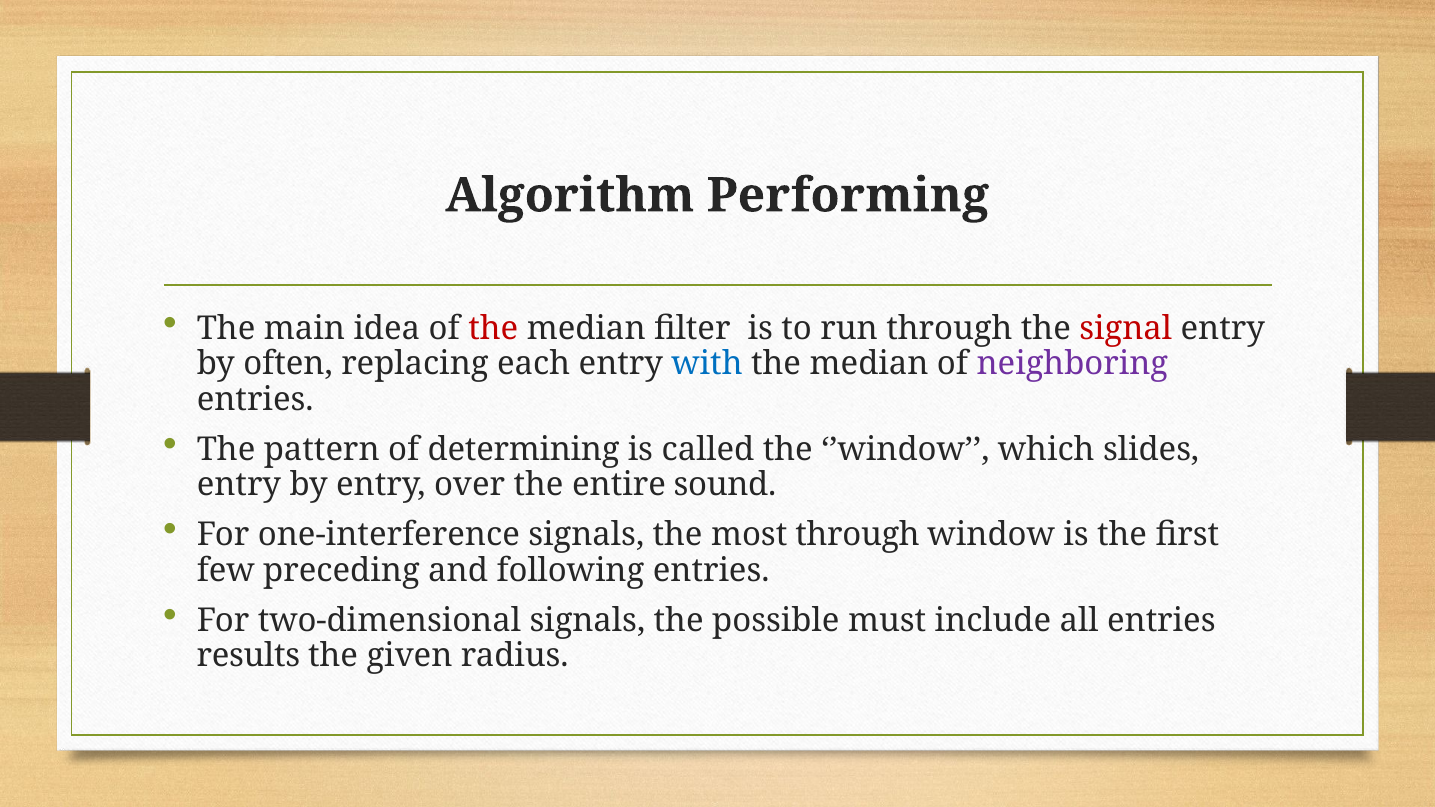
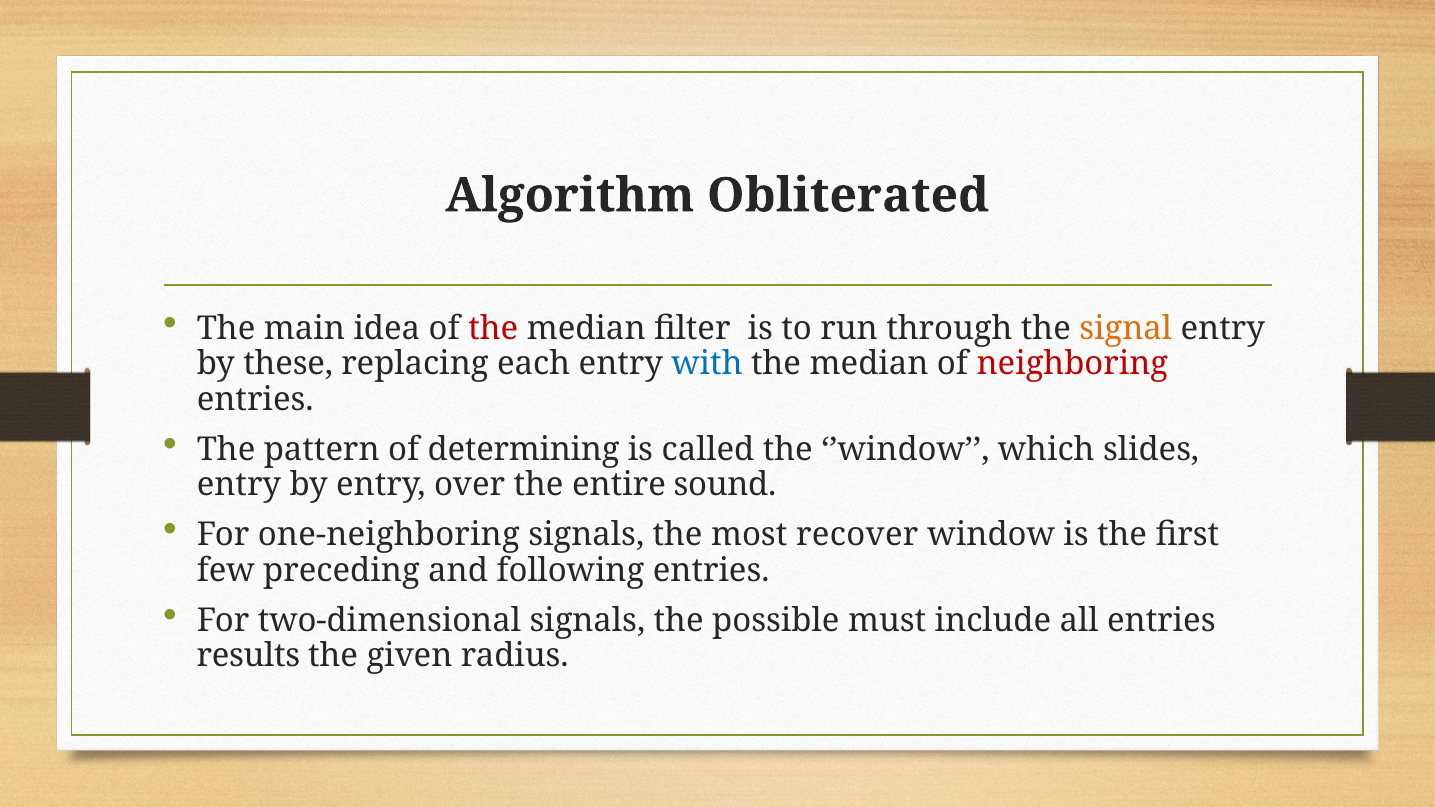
Performing: Performing -> Obliterated (848, 196)
signal colour: red -> orange (1126, 328)
often: often -> these (288, 364)
neighboring colour: purple -> red (1072, 364)
one-interference: one-interference -> one-neighboring (389, 535)
most through: through -> recover (857, 535)
